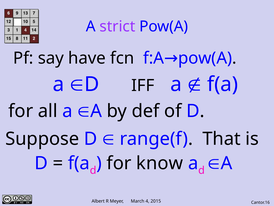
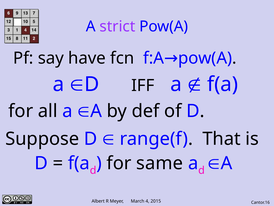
know: know -> same (160, 163)
